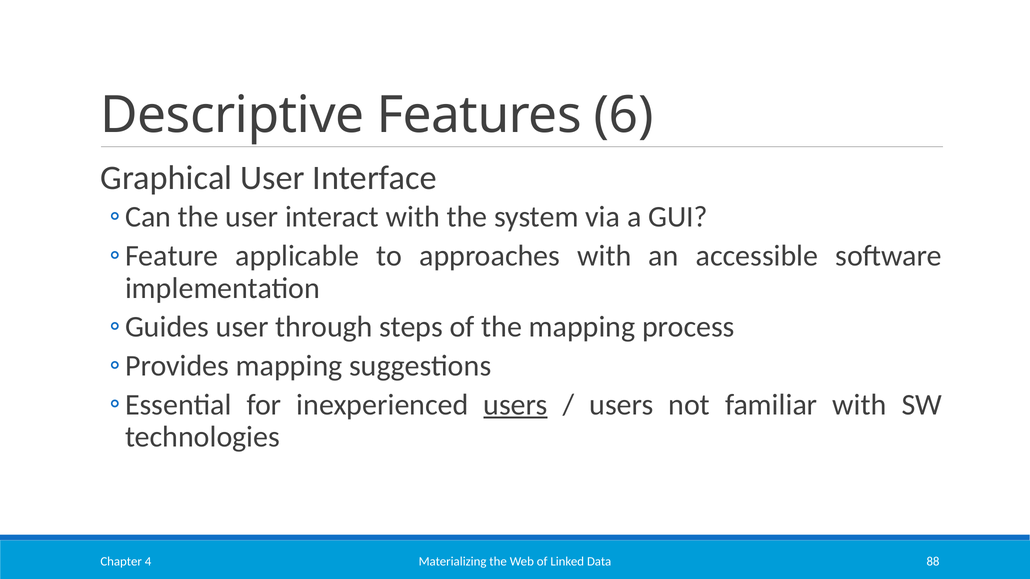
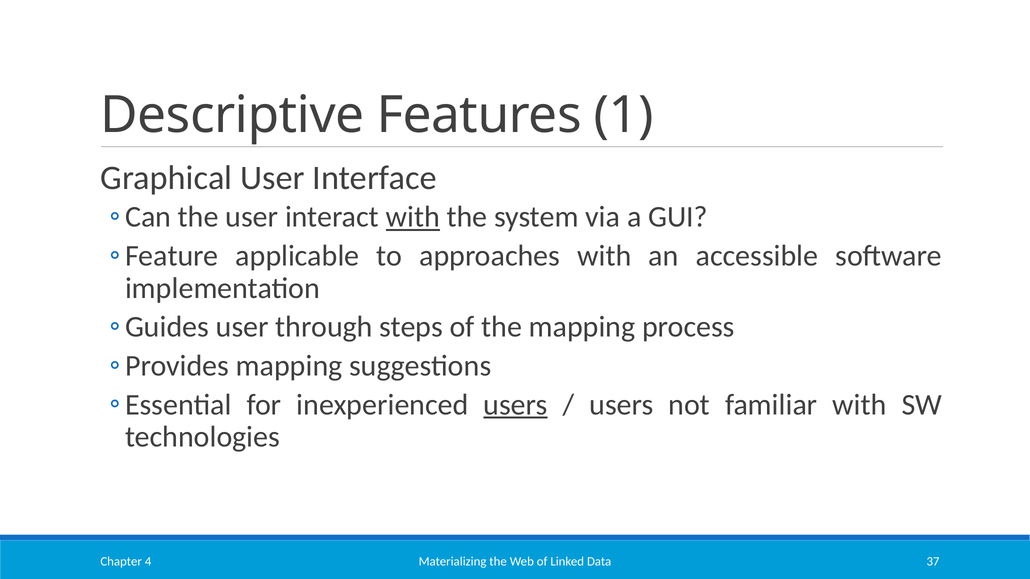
6: 6 -> 1 (624, 115)
with underline: none -> present (413, 217)
88: 88 -> 37 (933, 562)
